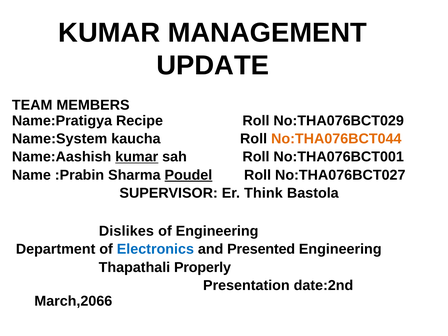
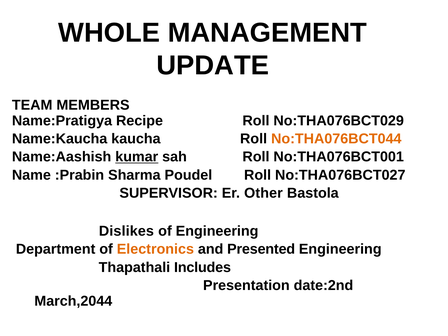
KUMAR: KUMAR -> WHOLE (109, 33)
Name:System: Name:System -> Name:Kaucha (60, 139)
Poudel underline: present -> none (188, 175)
Think: Think -> Other (263, 193)
Electronics colour: blue -> orange (155, 249)
Properly: Properly -> Includes (203, 267)
March,2066: March,2066 -> March,2044 (73, 301)
